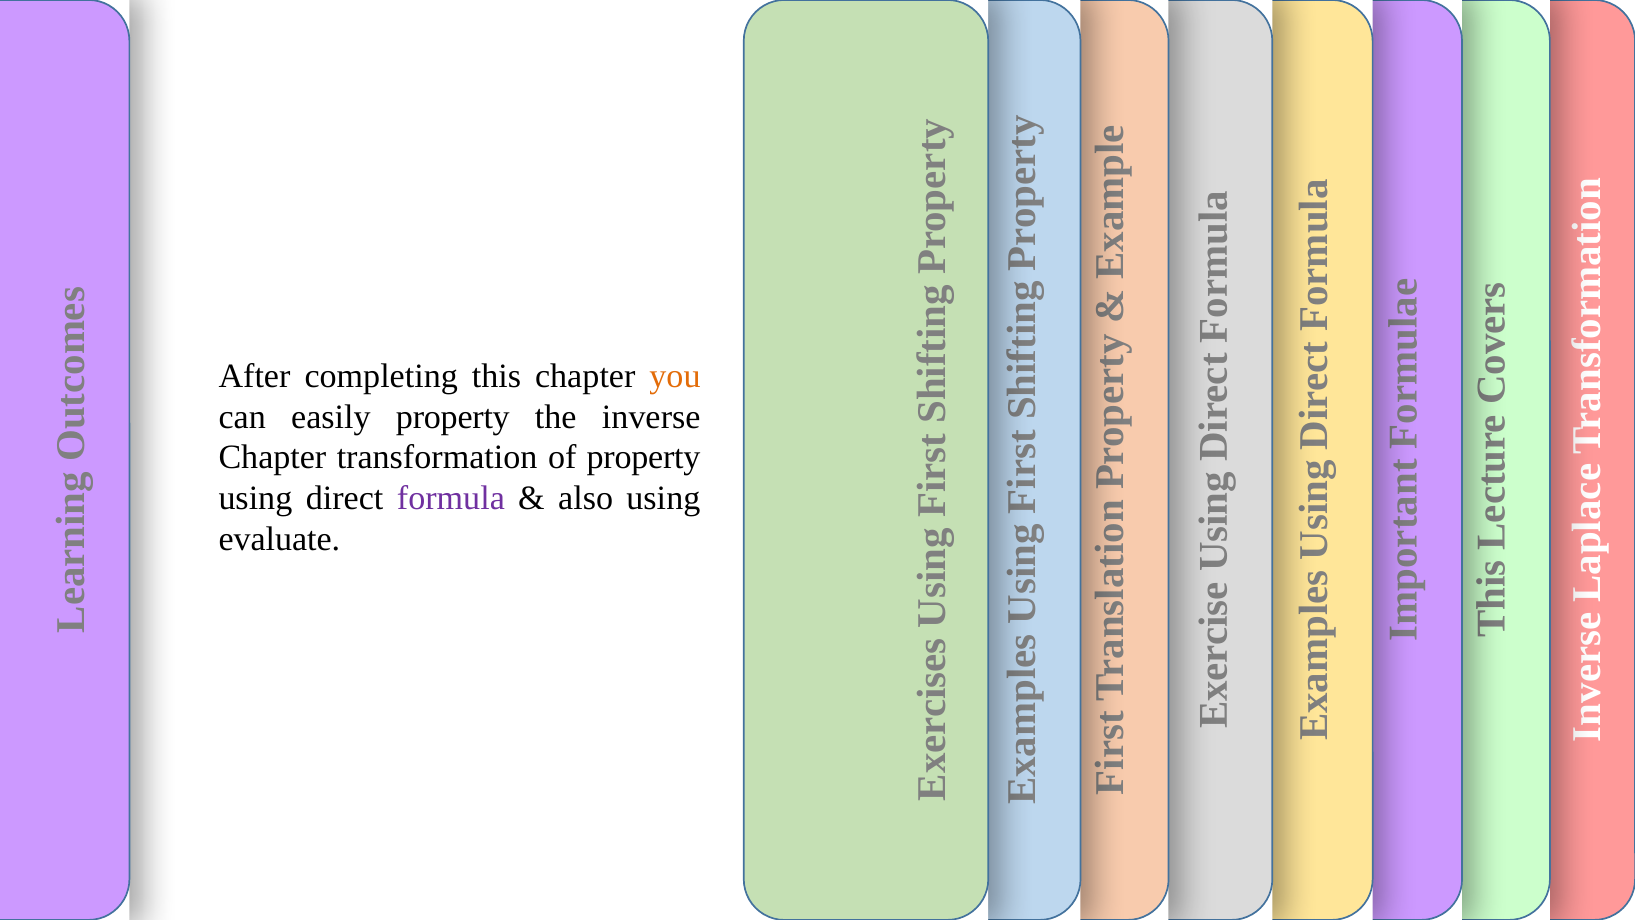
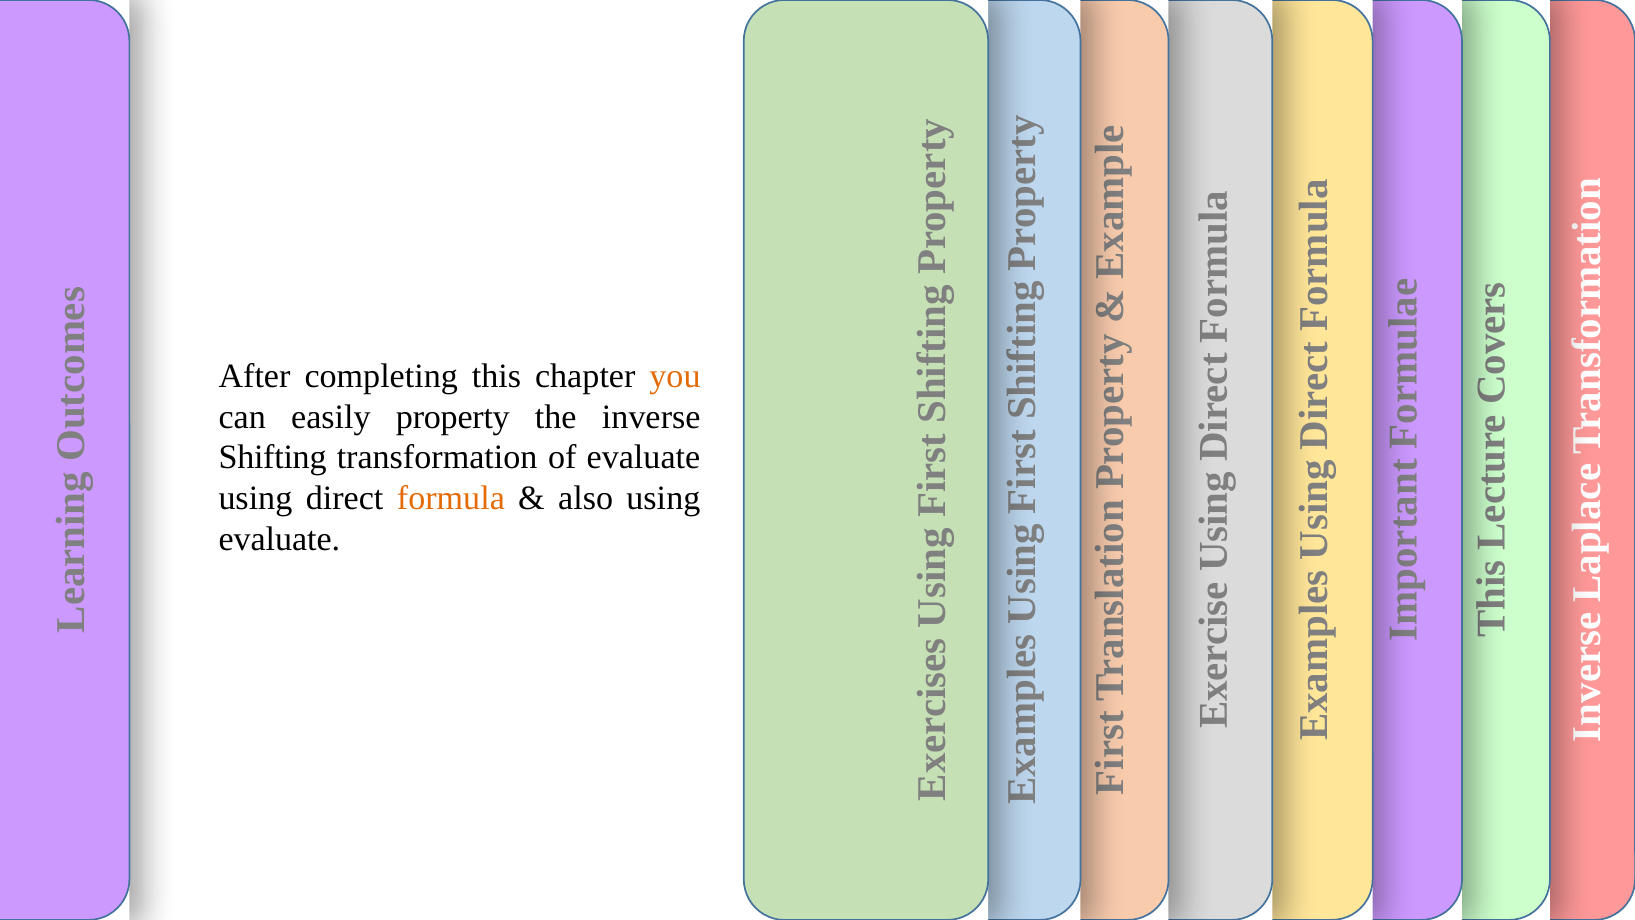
Chapter: Chapter -> Shifting (273, 458)
of property: property -> evaluate (643, 458)
formula colour: purple -> orange (451, 498)
